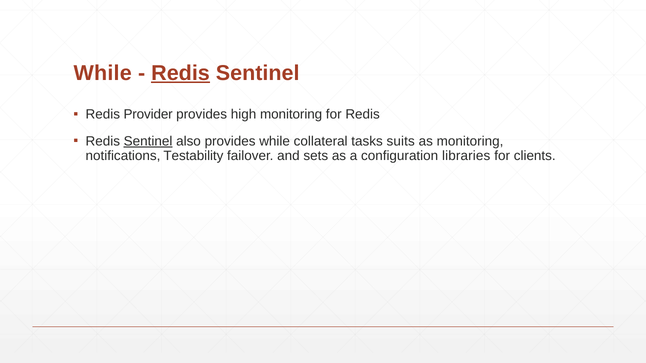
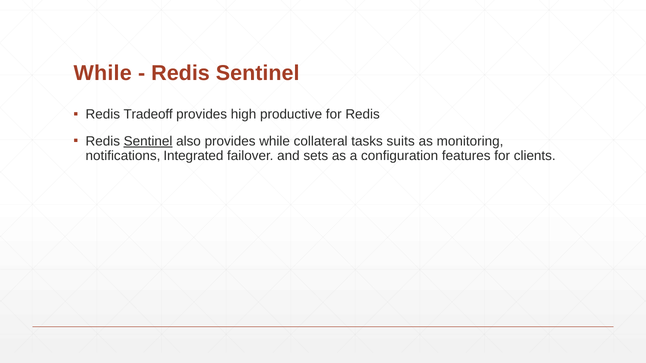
Redis underline: present -> none (181, 73)
Provider: Provider -> Tradeoff (148, 115)
high monitoring: monitoring -> productive (291, 115)
Testability: Testability -> Integrated (193, 156)
libraries: libraries -> features (466, 156)
